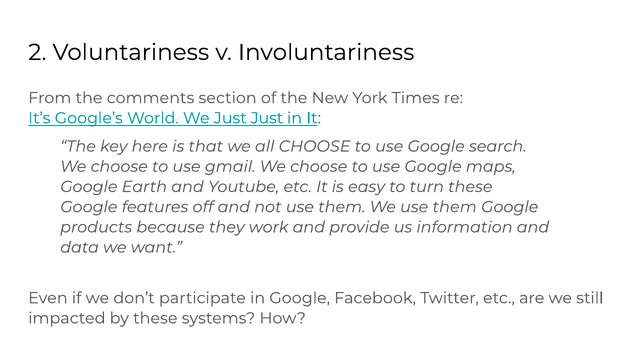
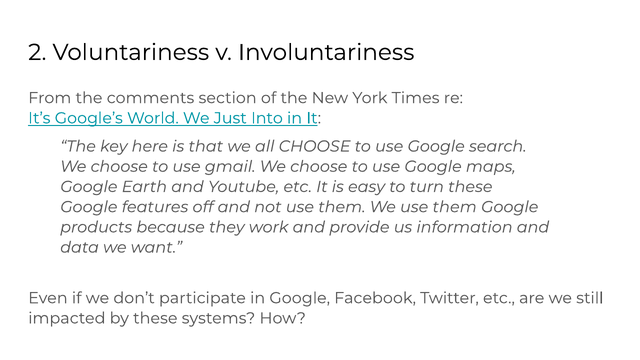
Just Just: Just -> Into (267, 118)
